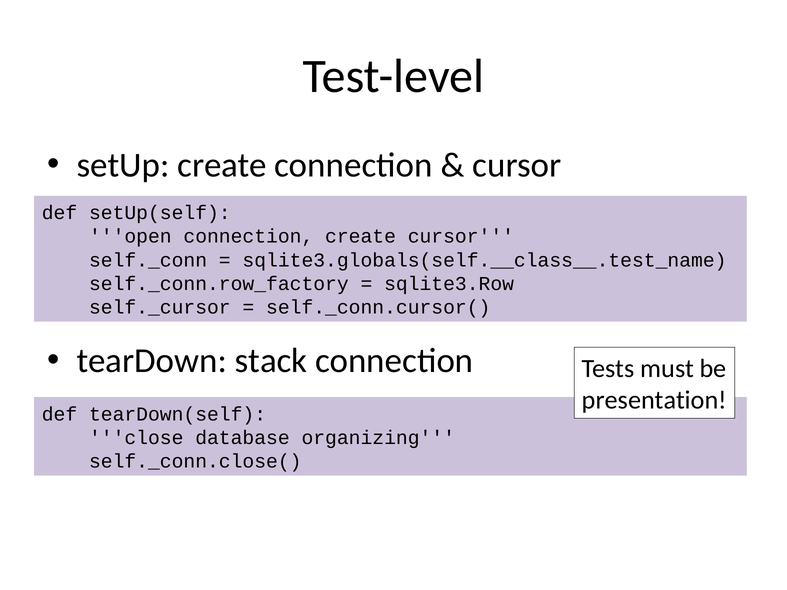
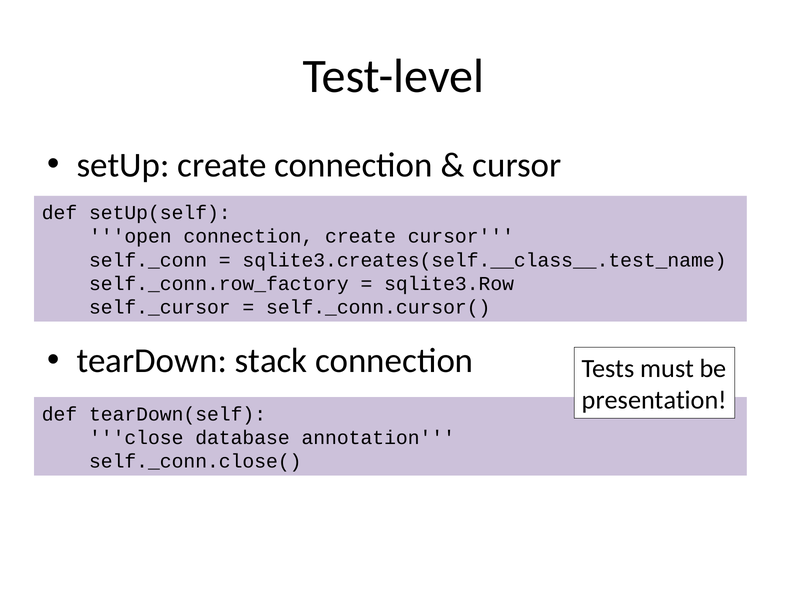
sqlite3.globals(self.__class__.test_name: sqlite3.globals(self.__class__.test_name -> sqlite3.creates(self.__class__.test_name (484, 260)
organizing: organizing -> annotation (378, 438)
